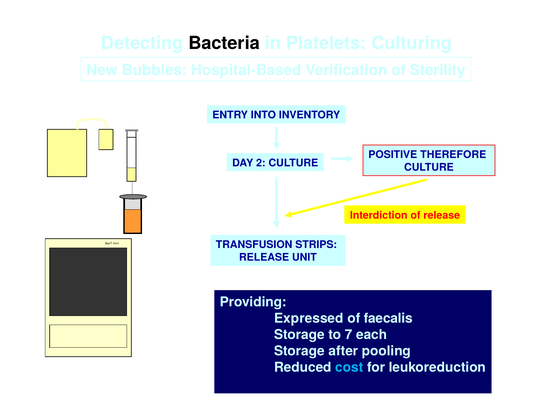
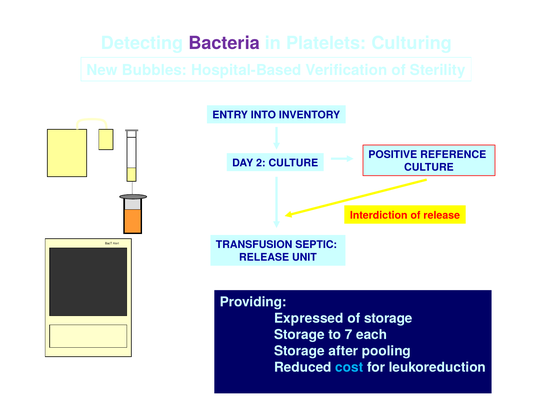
Bacteria colour: black -> purple (224, 43)
THEREFORE: THEREFORE -> REFERENCE (453, 155)
STRIPS: STRIPS -> SEPTIC (316, 245)
of faecalis: faecalis -> storage (388, 318)
